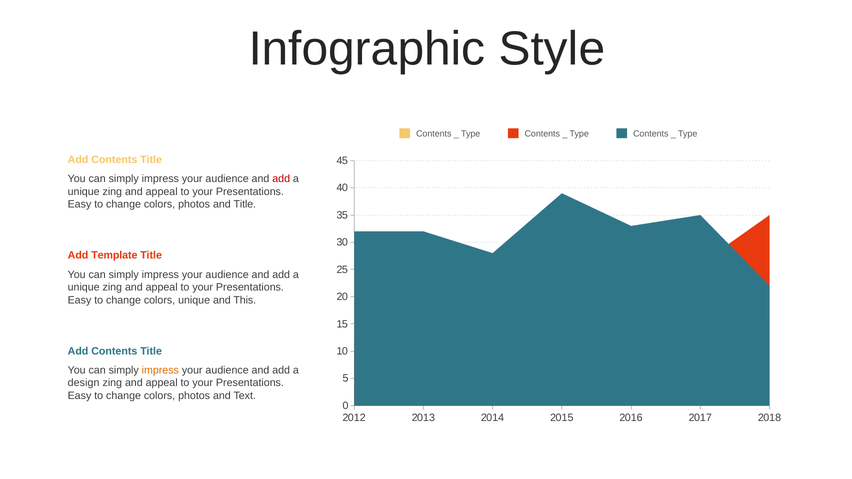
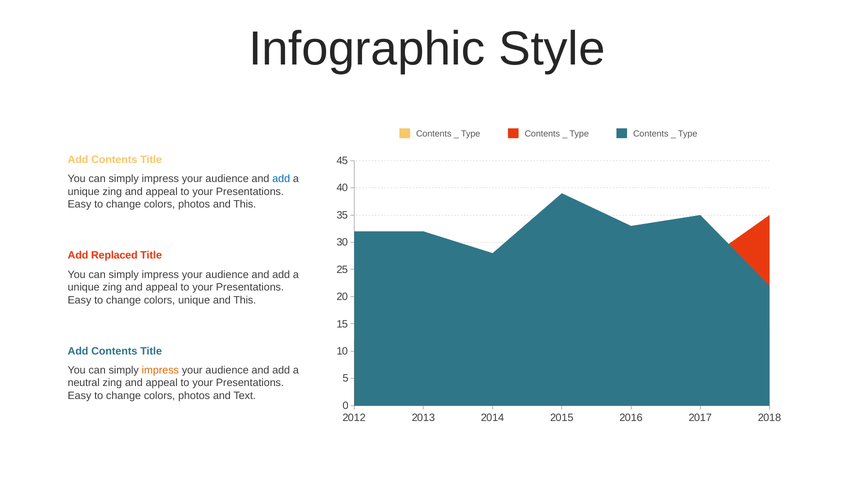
add colour: red -> blue (281, 179)
photos and Title: Title -> This (245, 205)
Template: Template -> Replaced (114, 256)
design: design -> neutral (84, 383)
